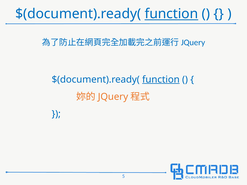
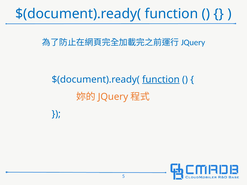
function underline: present -> none (171, 14)
